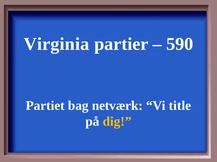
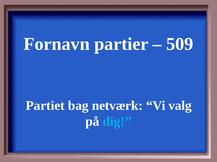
Virginia: Virginia -> Fornavn (57, 44)
590: 590 -> 509 (180, 44)
title: title -> valg (180, 106)
dig colour: yellow -> light blue (117, 122)
